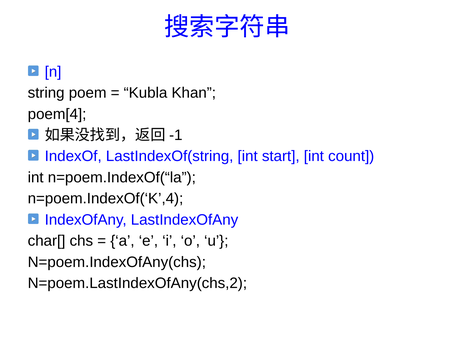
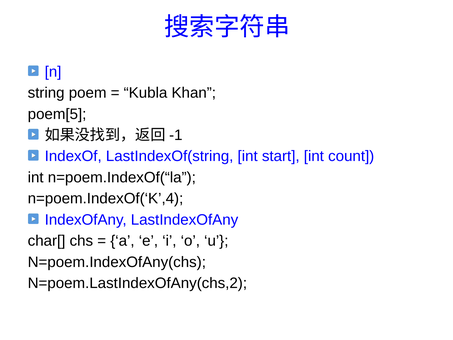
poem[4: poem[4 -> poem[5 (57, 114)
